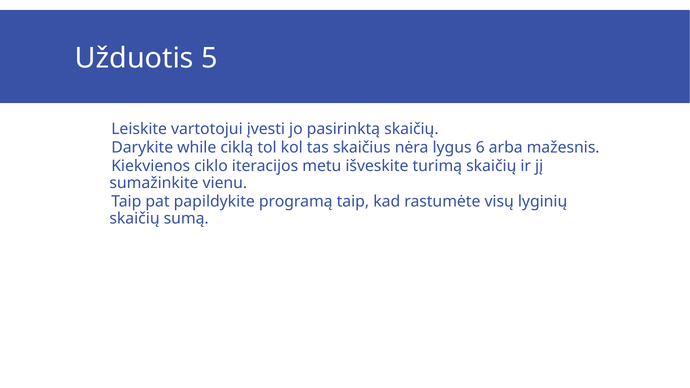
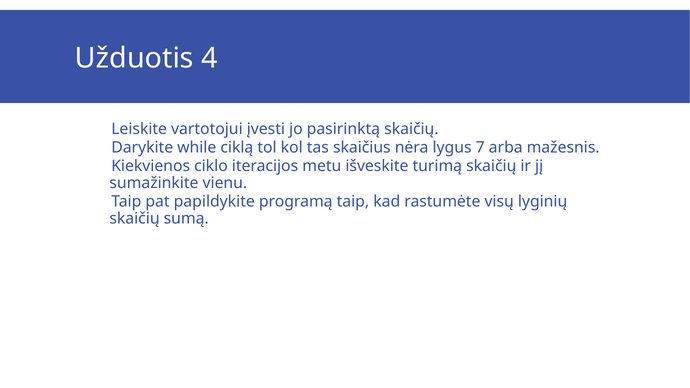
5: 5 -> 4 (209, 58)
6: 6 -> 7 (480, 148)
